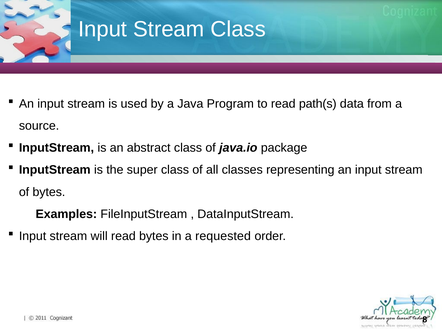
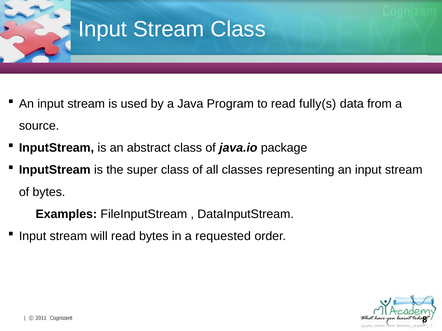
path(s: path(s -> fully(s (318, 104)
